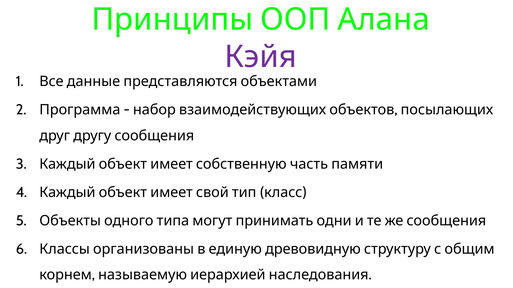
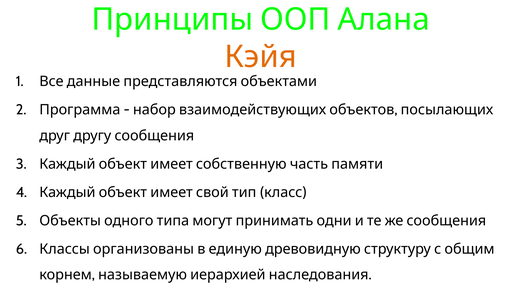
Кэйя colour: purple -> orange (261, 57)
